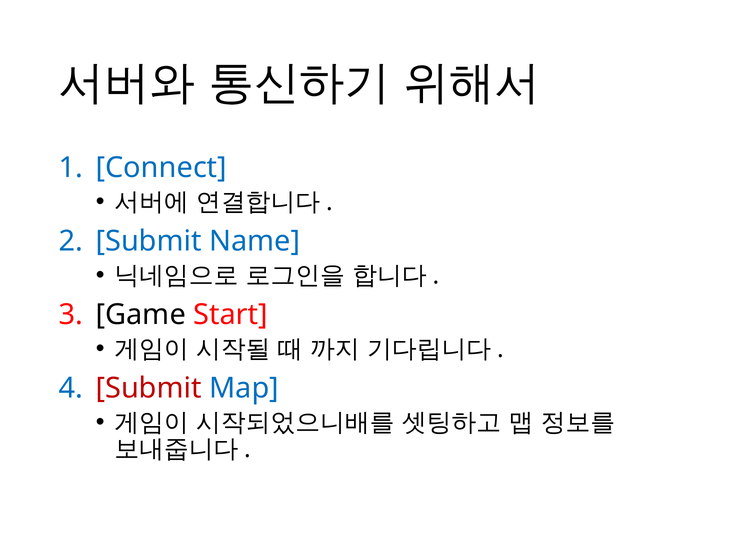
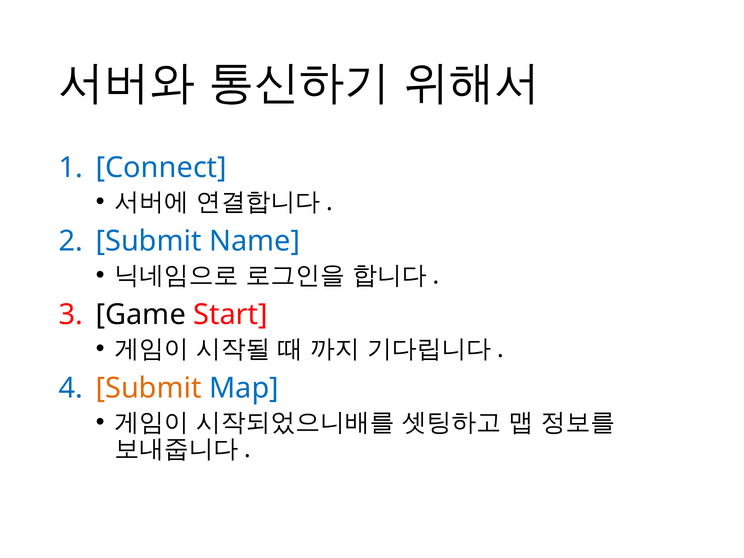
Submit colour: red -> orange (149, 388)
